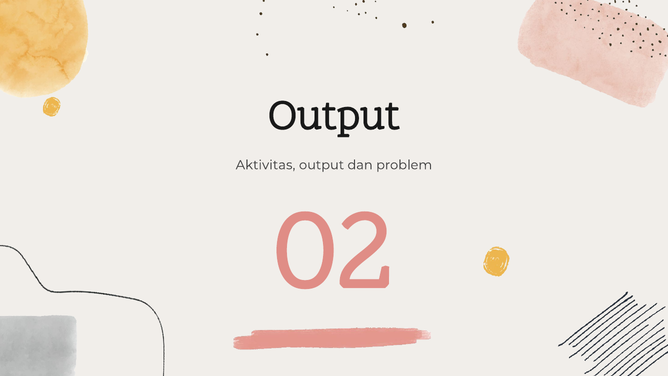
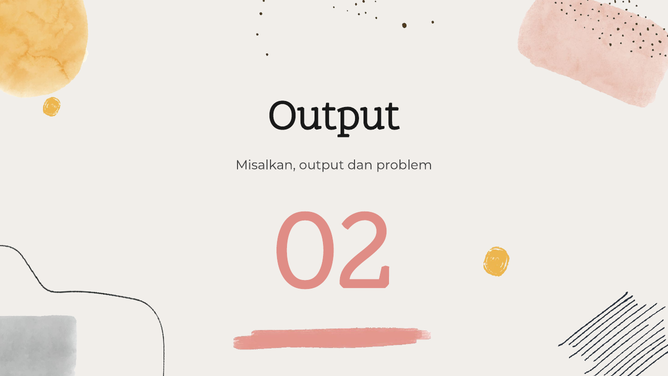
Aktivitas: Aktivitas -> Misalkan (266, 165)
